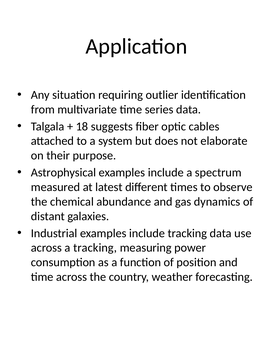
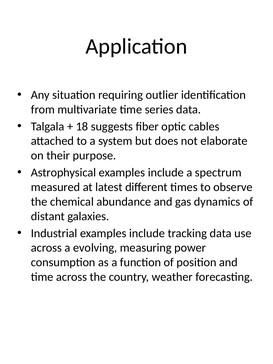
a tracking: tracking -> evolving (95, 248)
